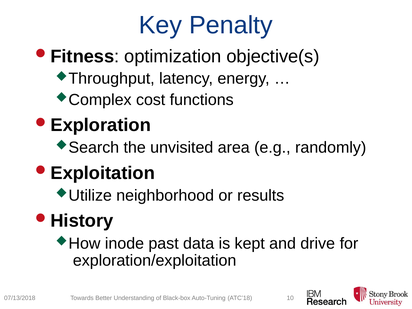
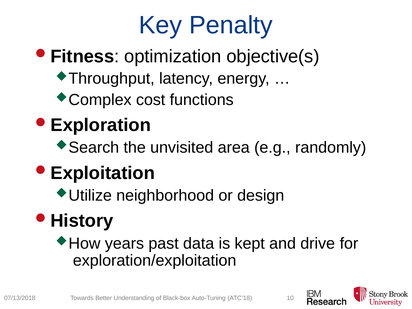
results: results -> design (261, 195)
inode: inode -> years (124, 243)
